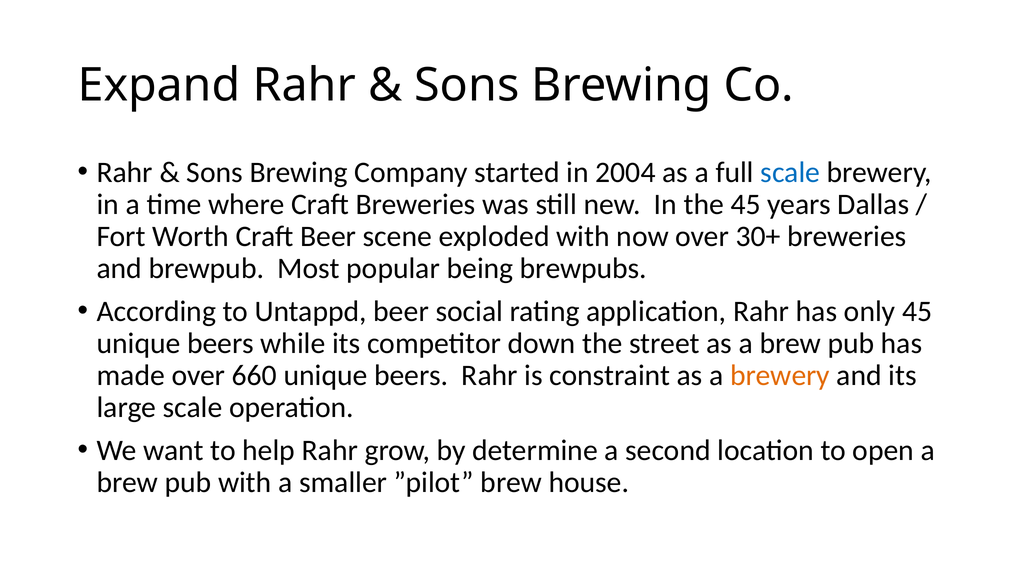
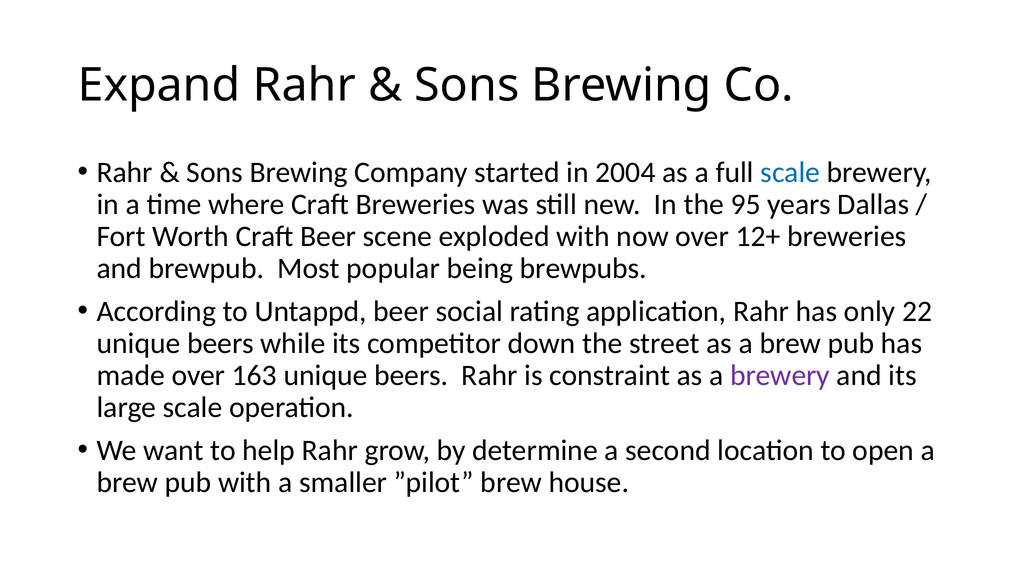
the 45: 45 -> 95 (746, 204)
30+: 30+ -> 12+ (758, 236)
only 45: 45 -> 22 (917, 311)
660: 660 -> 163 (254, 375)
brewery colour: orange -> purple (780, 375)
